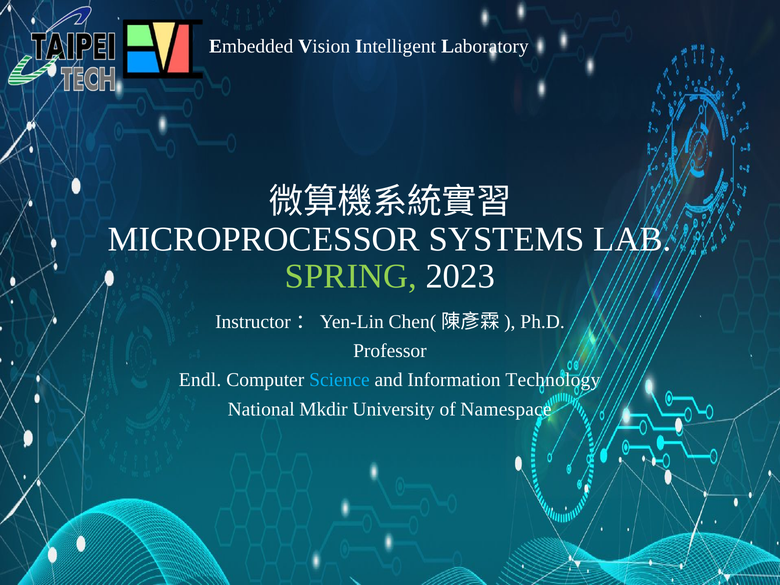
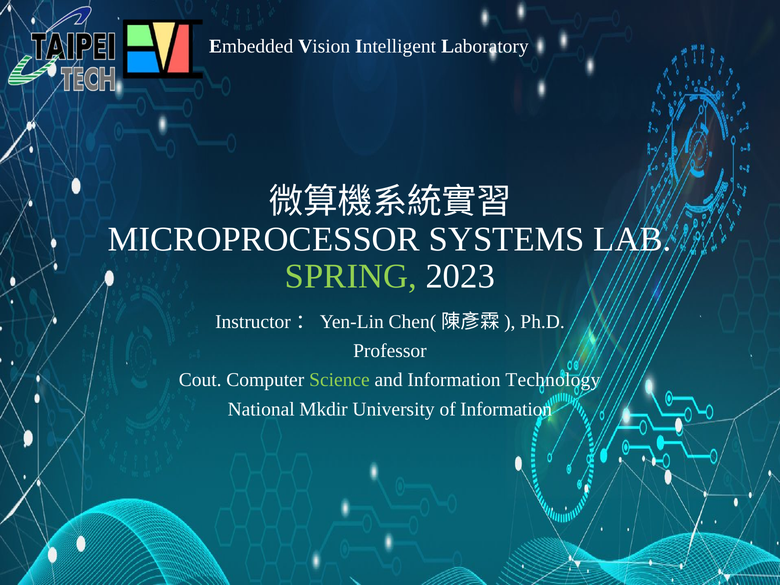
Endl: Endl -> Cout (200, 380)
Science colour: light blue -> light green (339, 380)
of Namespace: Namespace -> Information (506, 409)
